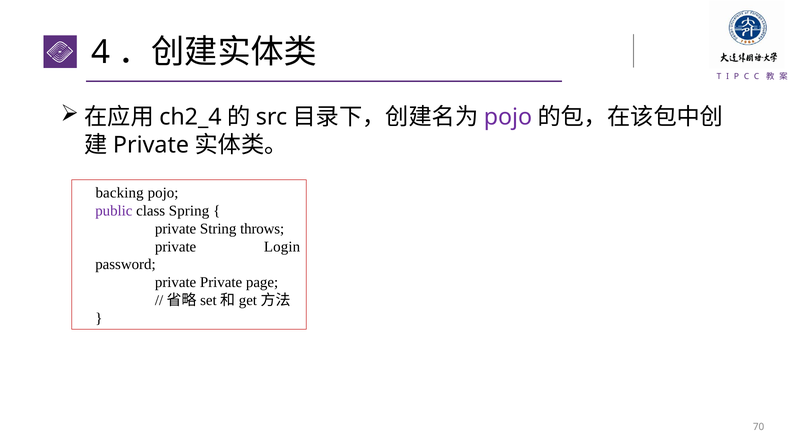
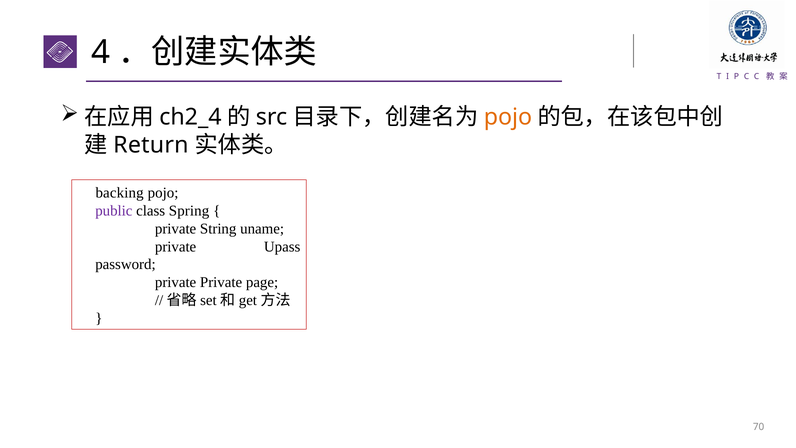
pojo colour: purple -> orange (508, 117)
Private: Private -> Return (151, 145)
throws: throws -> uname (262, 229)
Login: Login -> Upass (282, 246)
